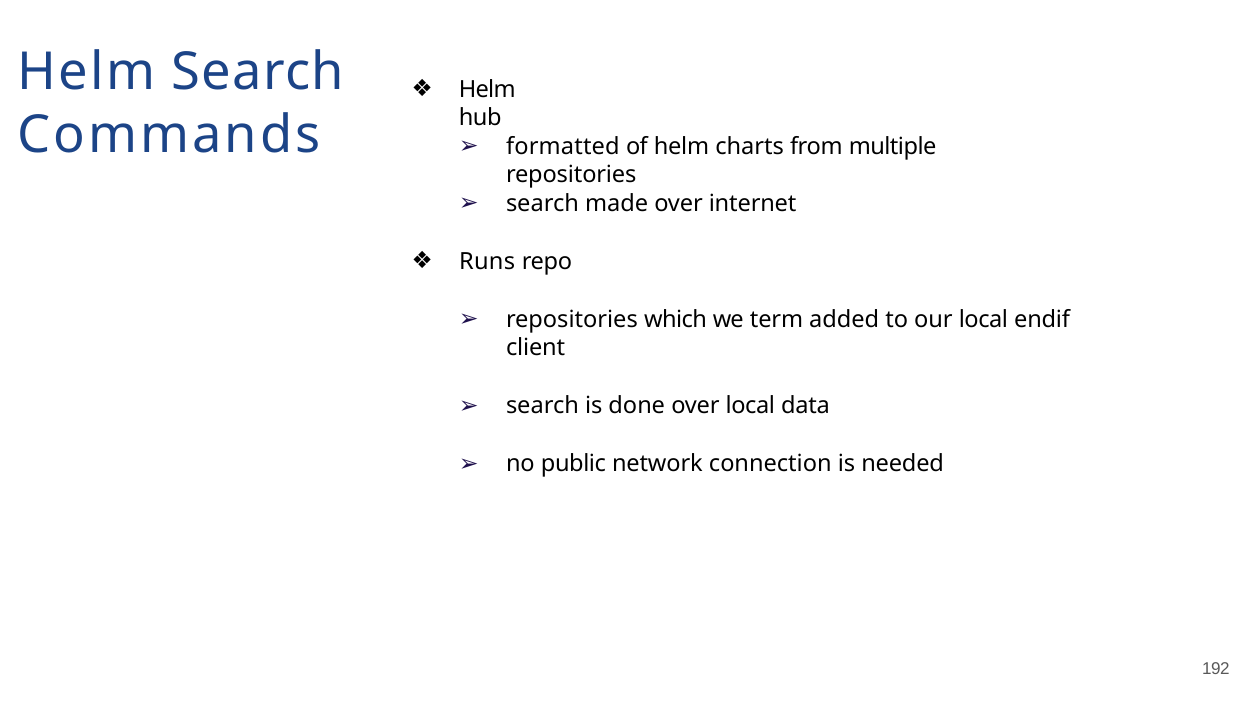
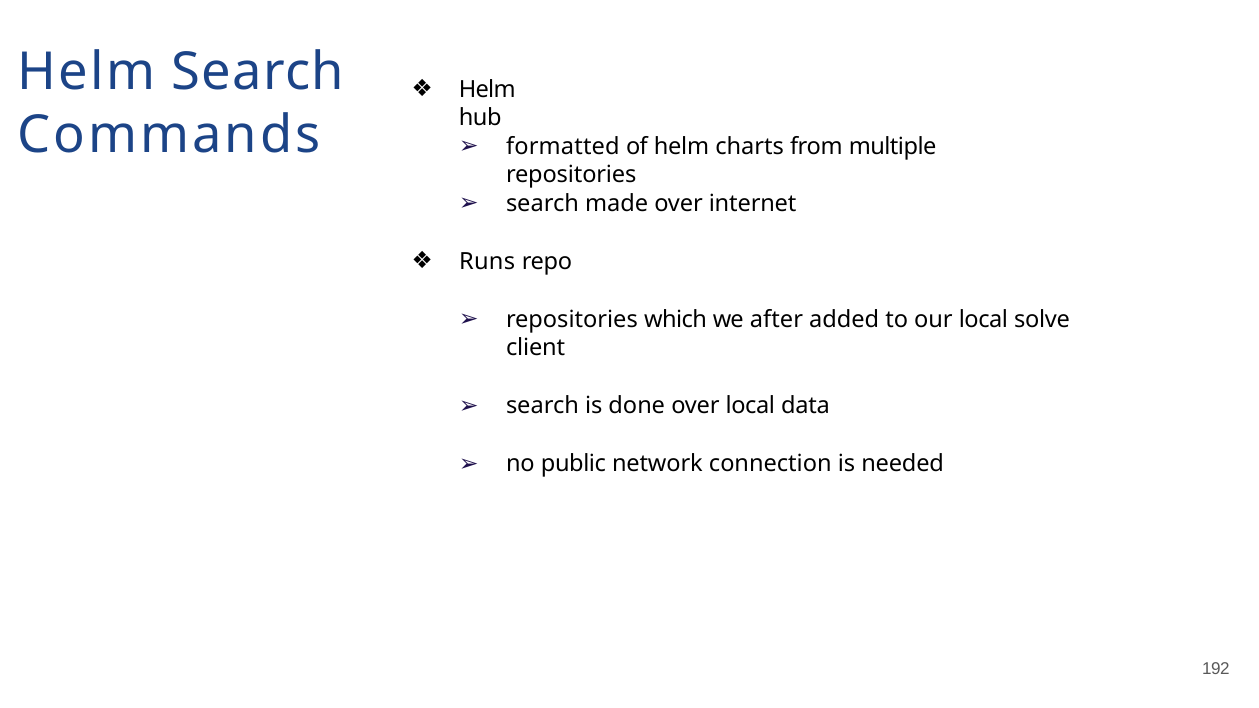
term: term -> after (776, 319)
endif: endif -> solve (1042, 319)
